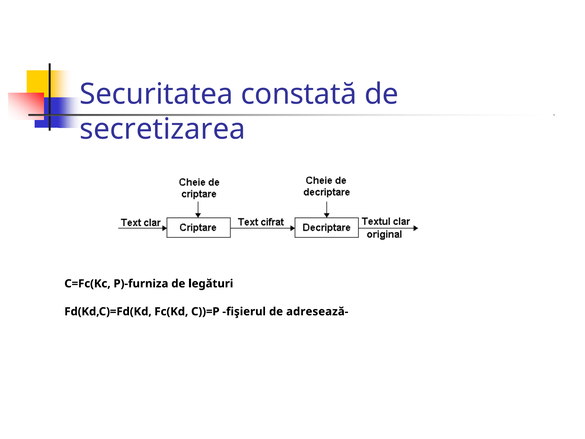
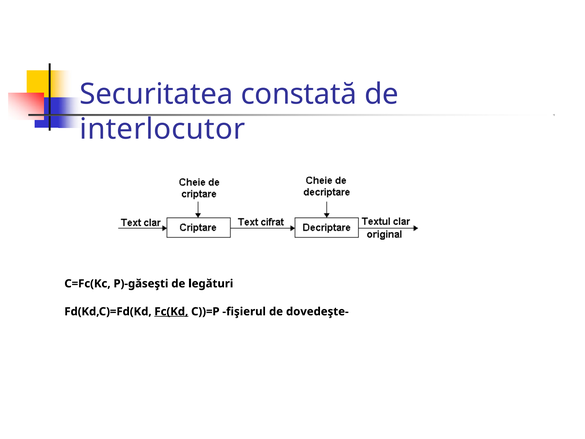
secretizarea: secretizarea -> interlocutor (162, 129)
P)-furniza: P)-furniza -> P)-găseşti (141, 283)
Fc(Kd underline: none -> present (171, 311)
adresează-: adresează- -> dovedeşte- (317, 311)
